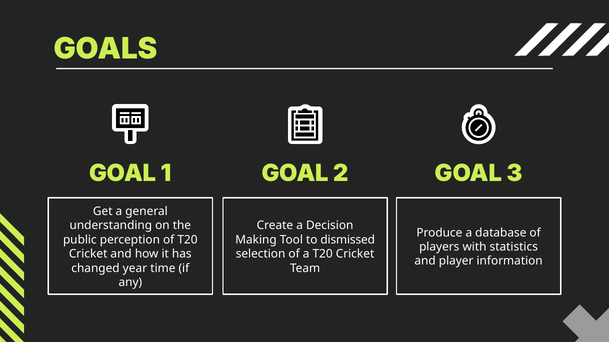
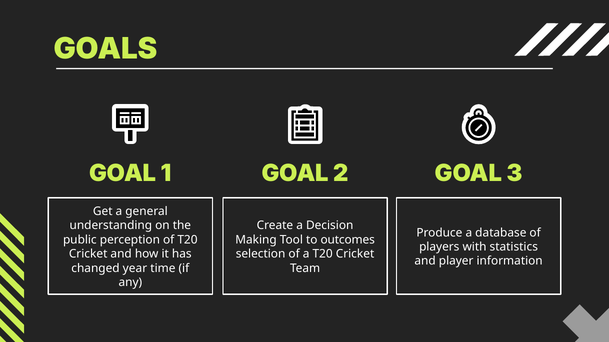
dismissed: dismissed -> outcomes (348, 240)
